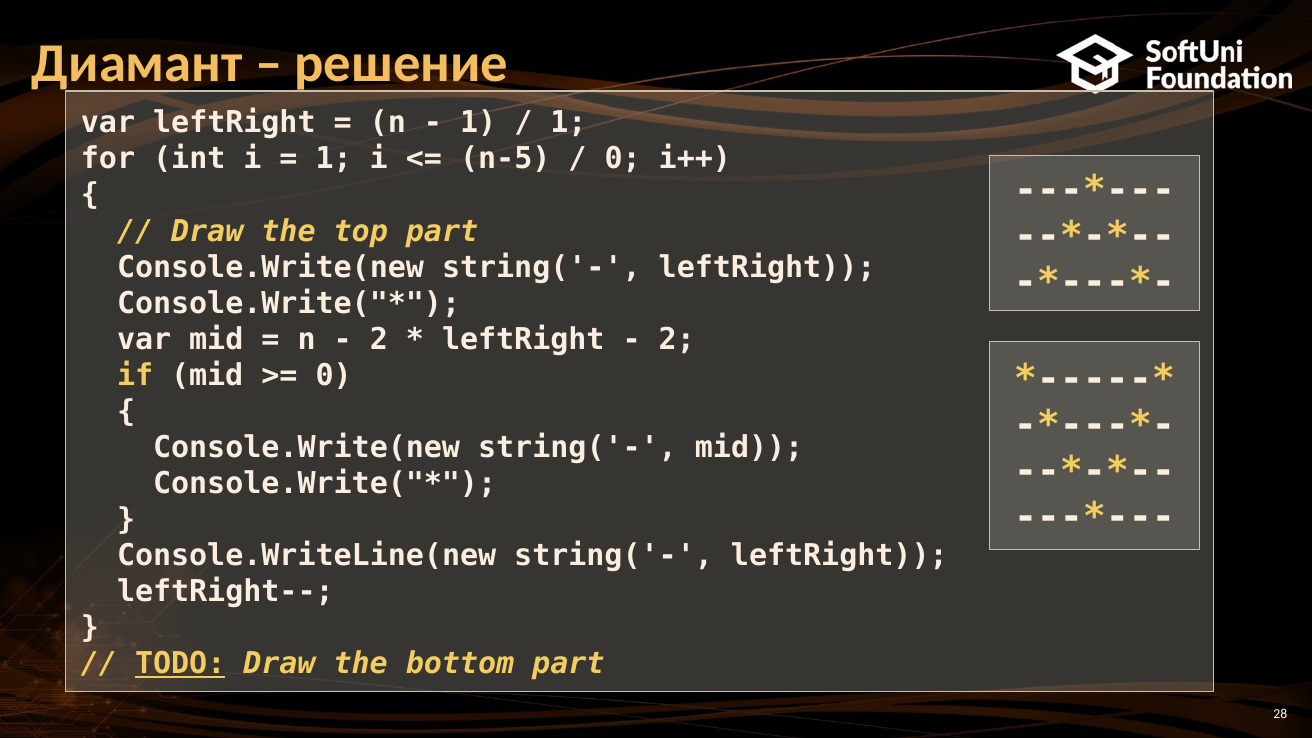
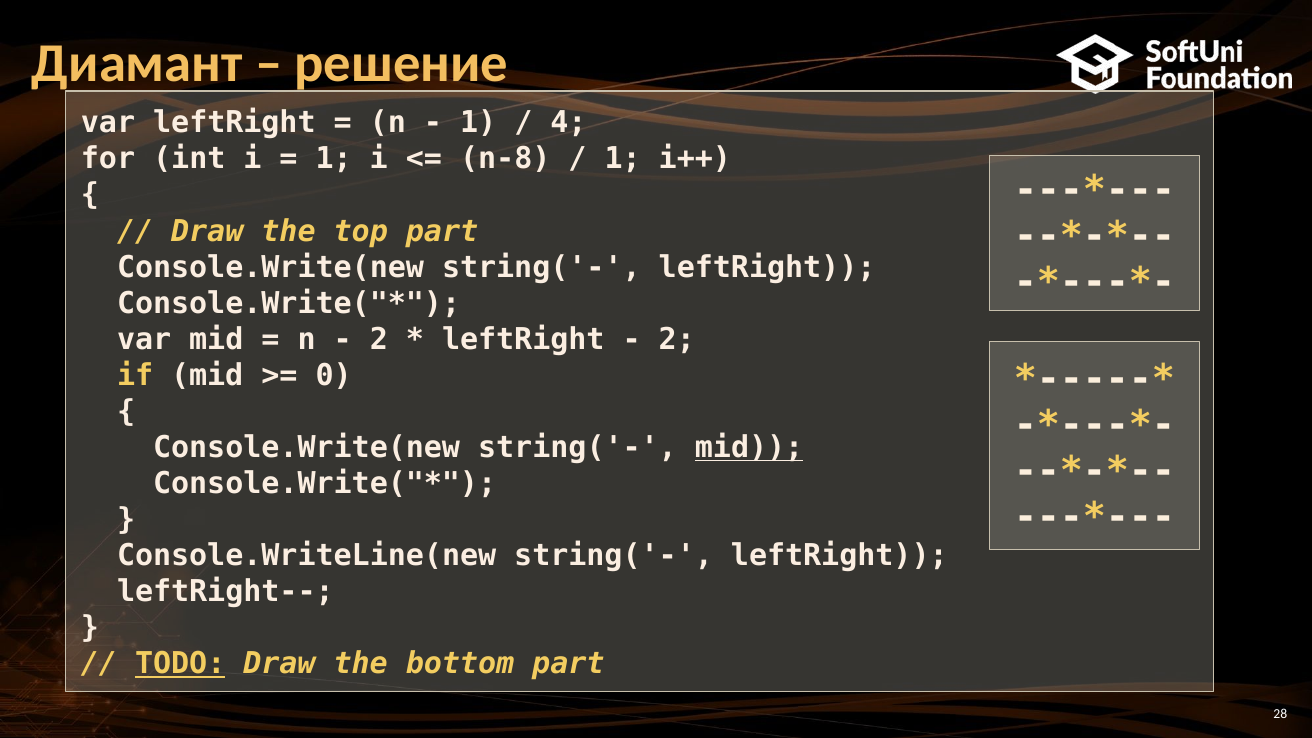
1: 1 -> 4 (568, 123)
n-5: n-5 -> n-8 (505, 159)
0: 0 -> 1 (623, 159)
mid underline: none -> present (749, 448)
